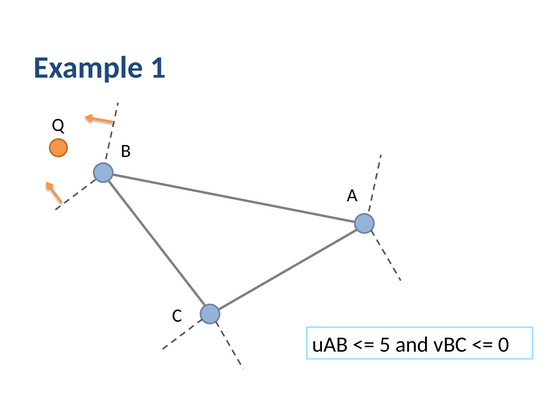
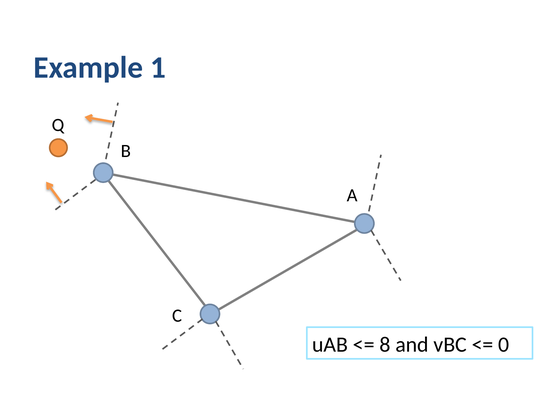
5: 5 -> 8 (385, 345)
